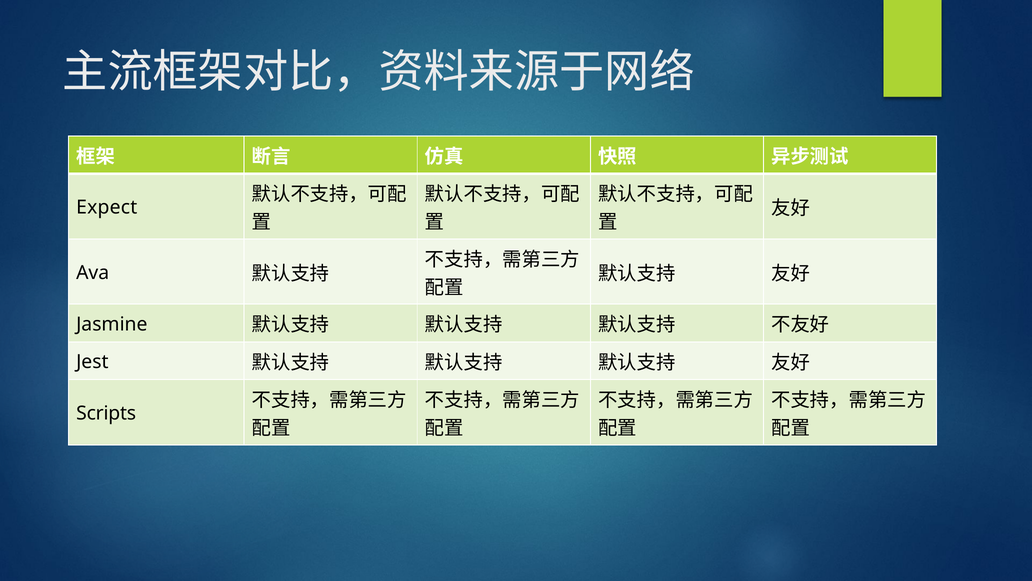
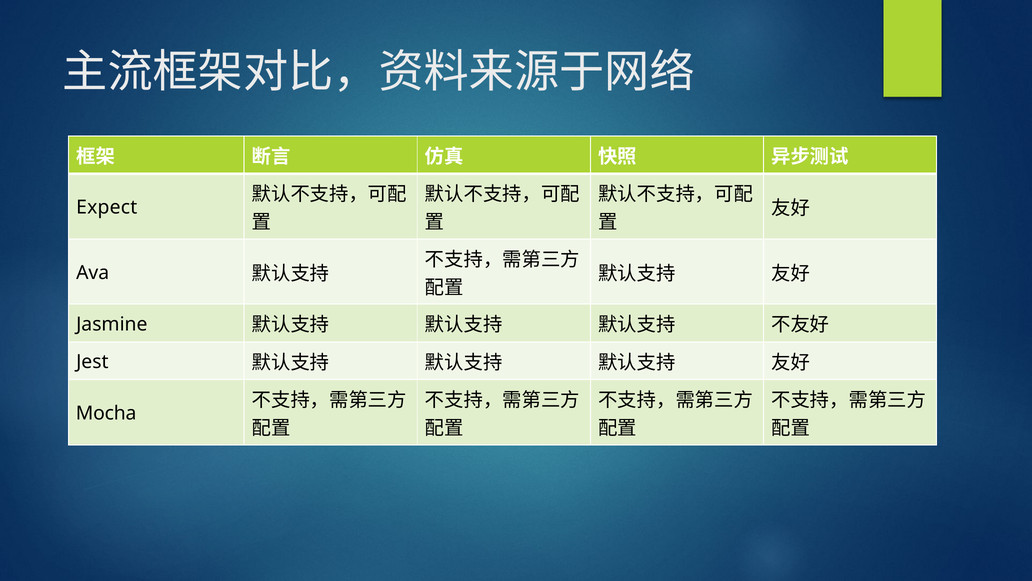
Scripts: Scripts -> Mocha (106, 413)
